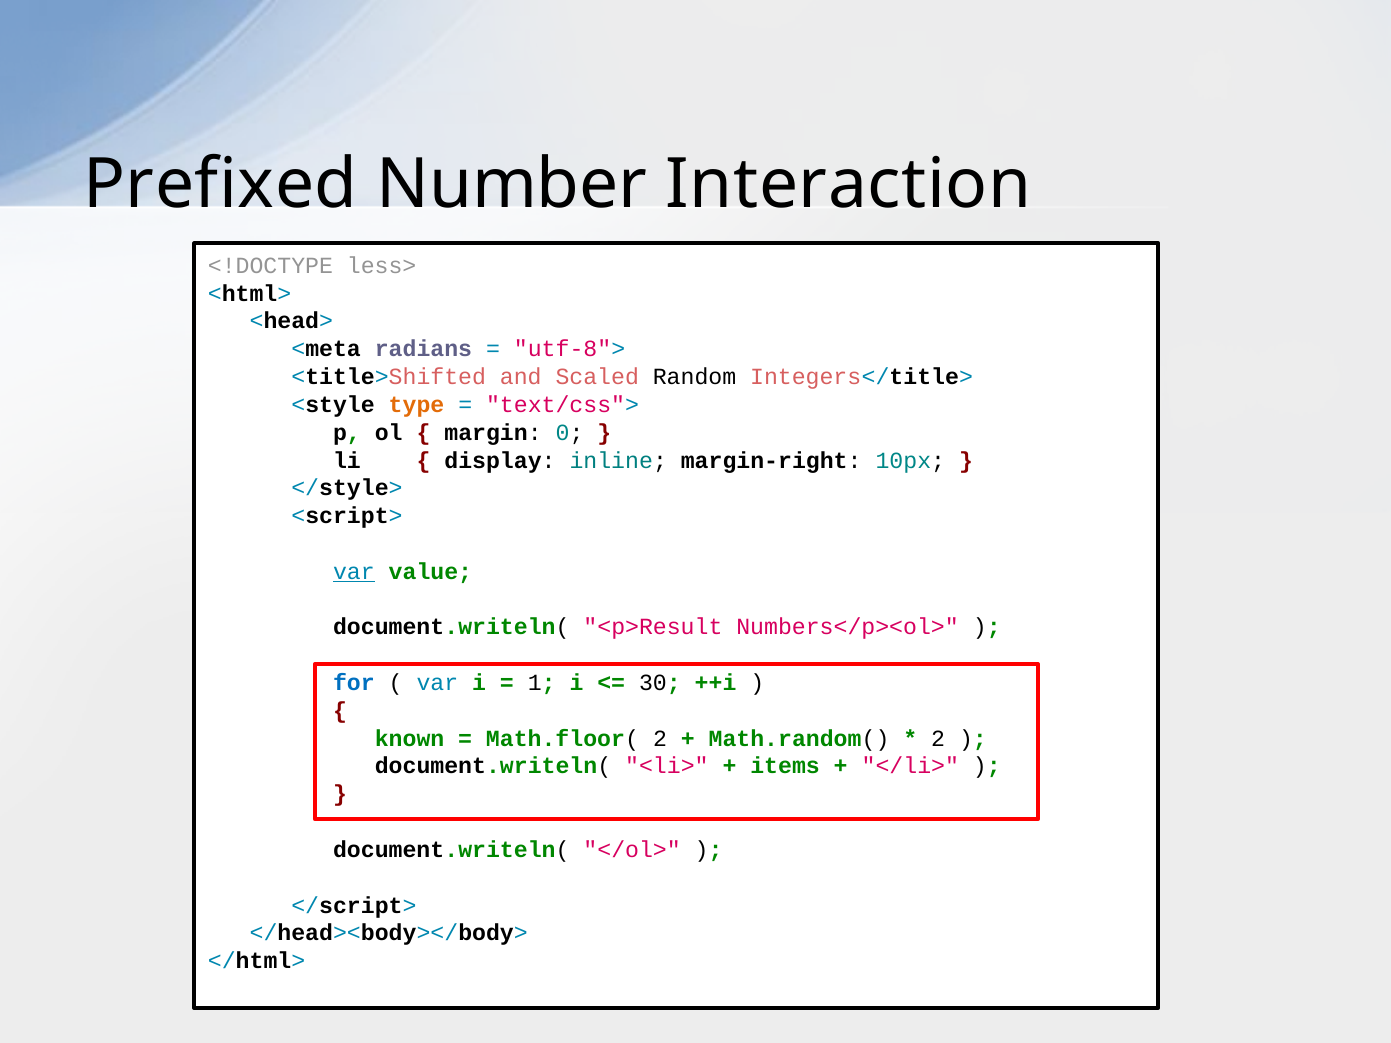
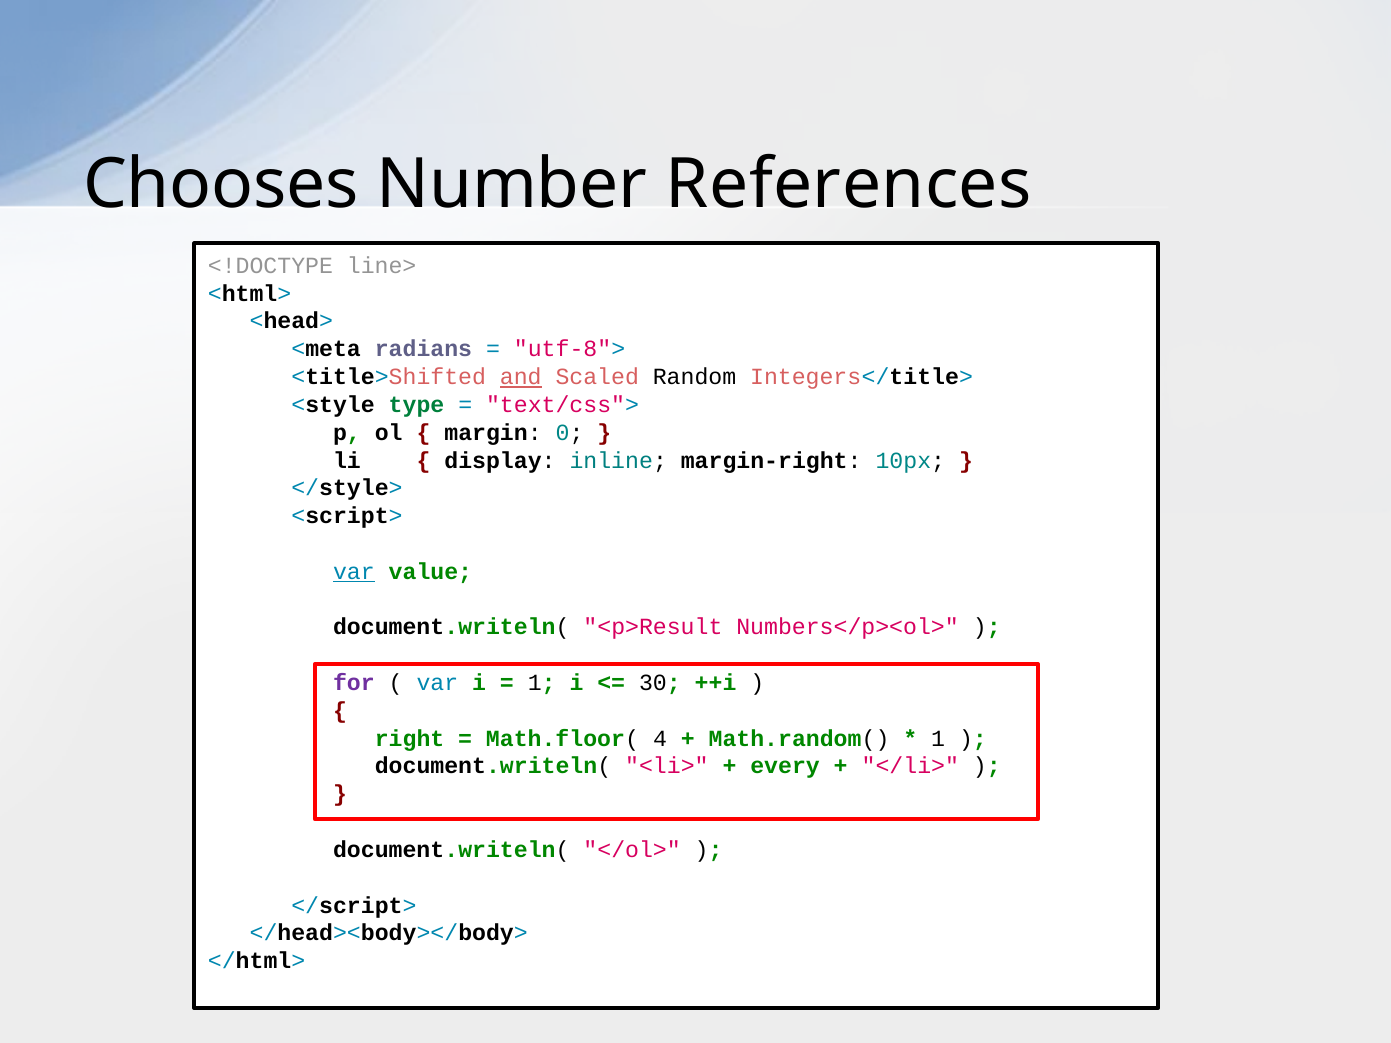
Prefixed: Prefixed -> Chooses (221, 185)
Interaction: Interaction -> References (849, 185)
less>: less> -> line> (382, 266)
and underline: none -> present (521, 377)
type colour: orange -> green (417, 405)
for colour: blue -> purple (354, 683)
known: known -> right (410, 739)
Math.floor( 2: 2 -> 4 (660, 739)
2: 2 -> 1 (938, 739)
items: items -> every (785, 766)
